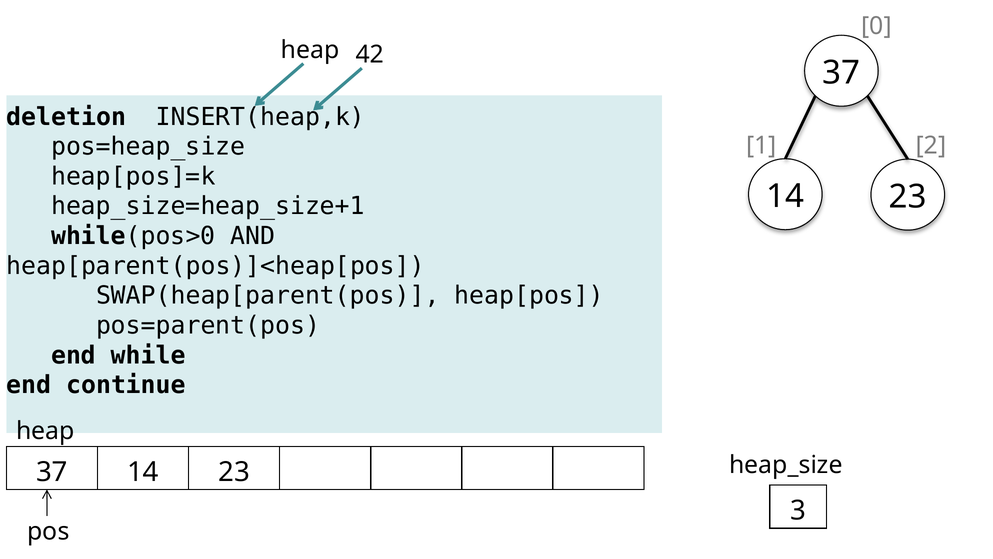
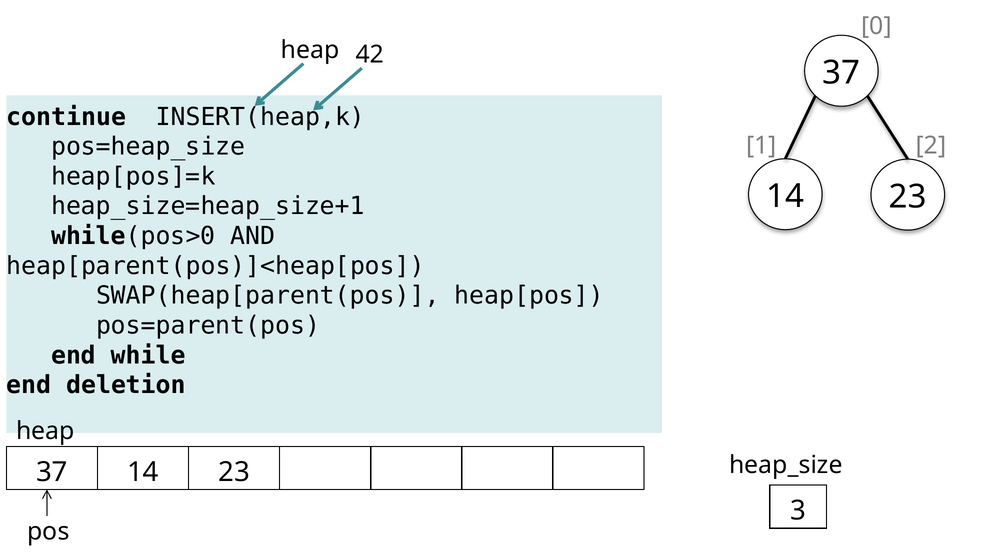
deletion: deletion -> continue (66, 117)
continue: continue -> deletion (126, 385)
